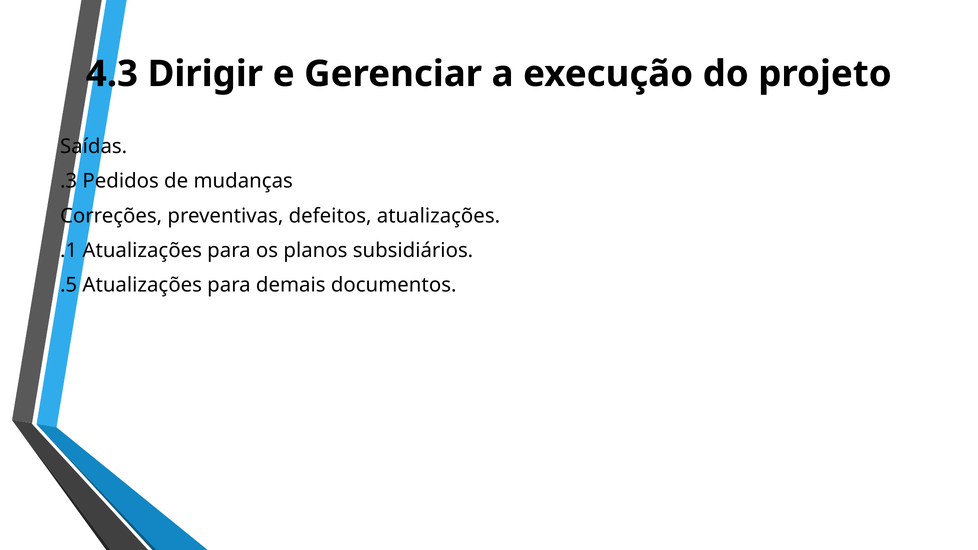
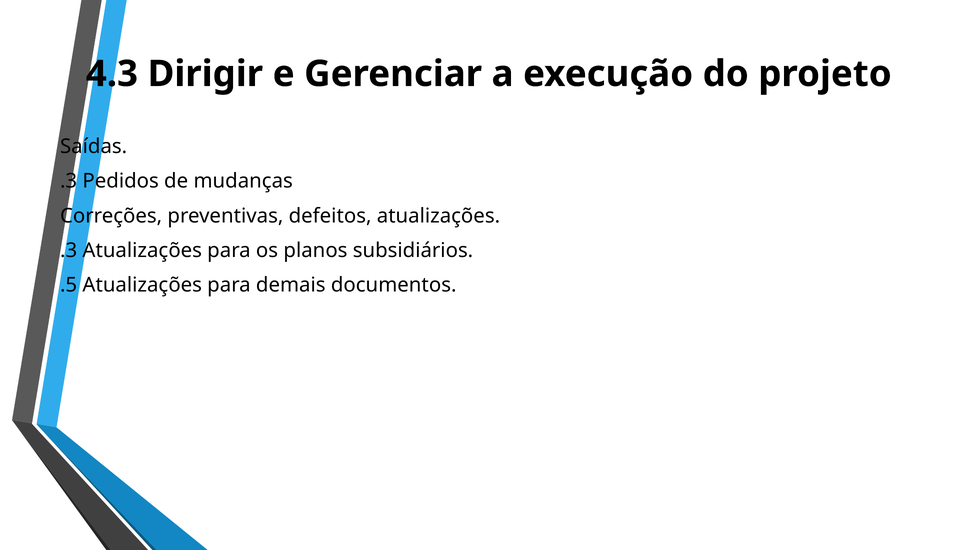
.1: .1 -> .3 (69, 251)
